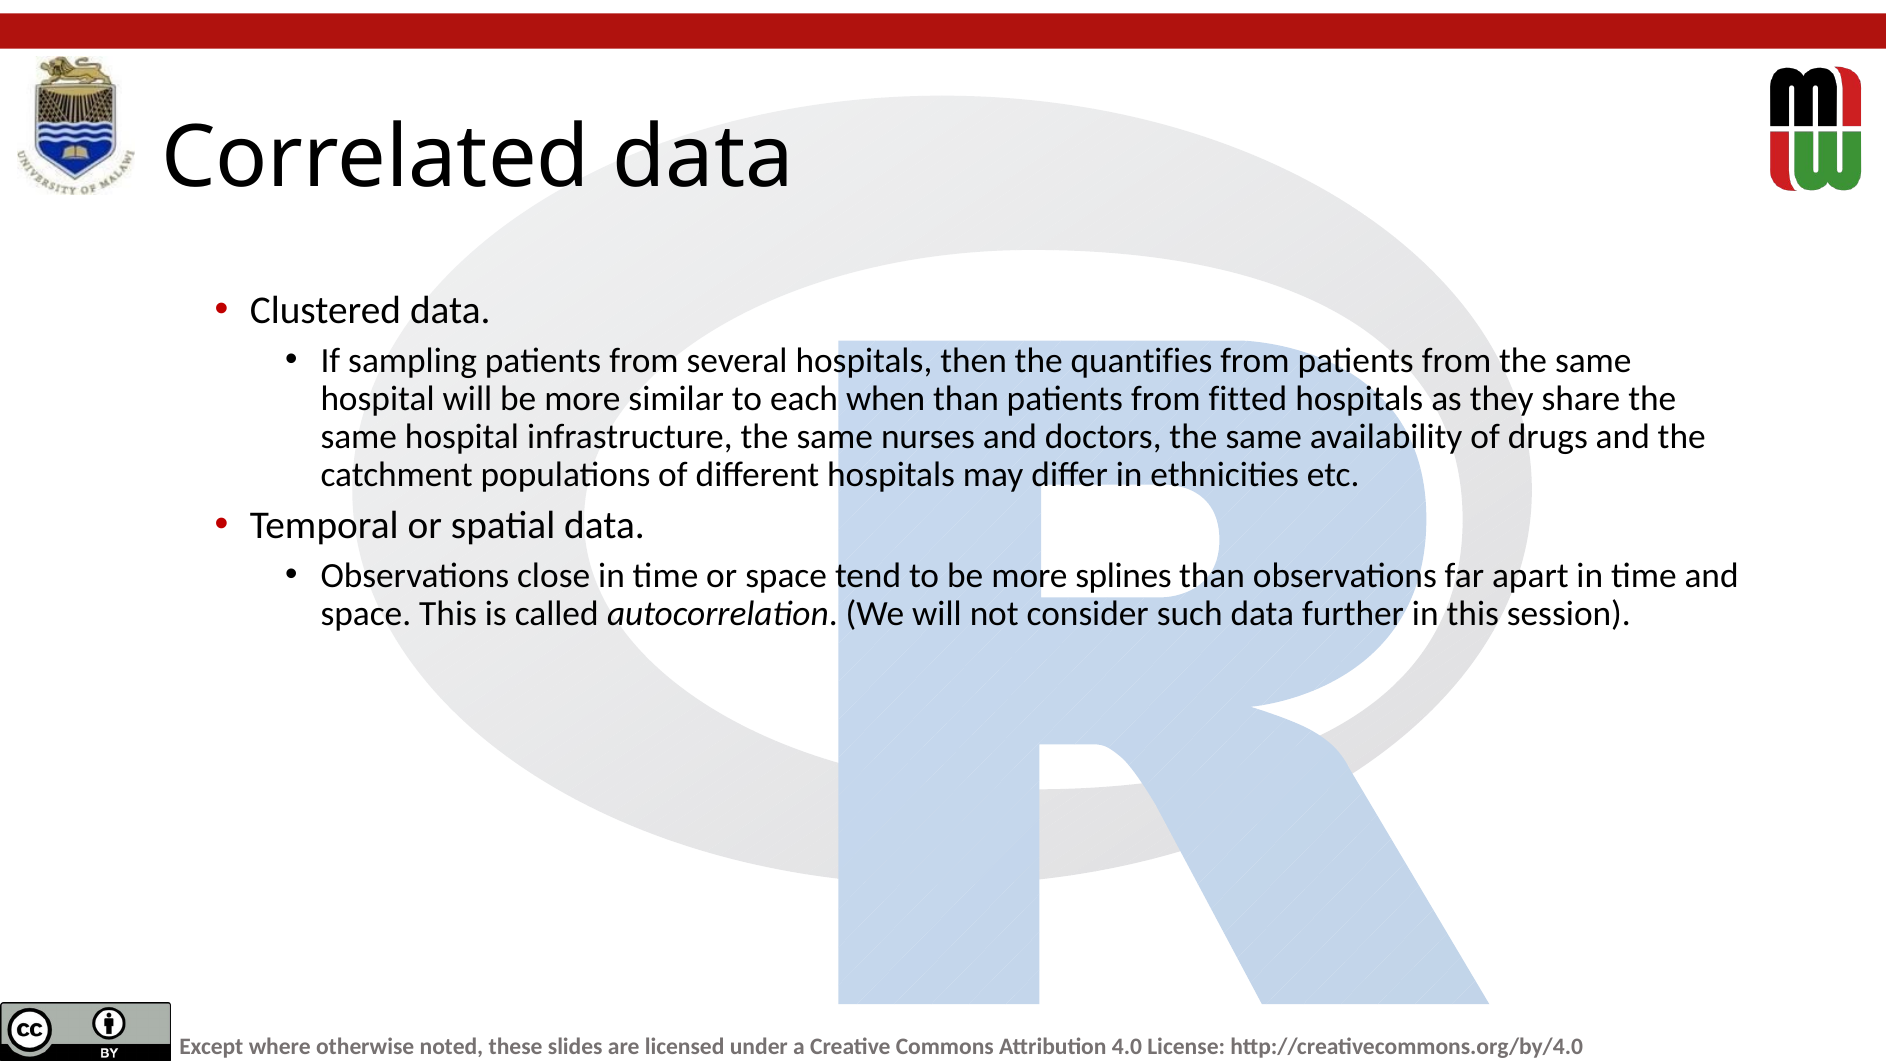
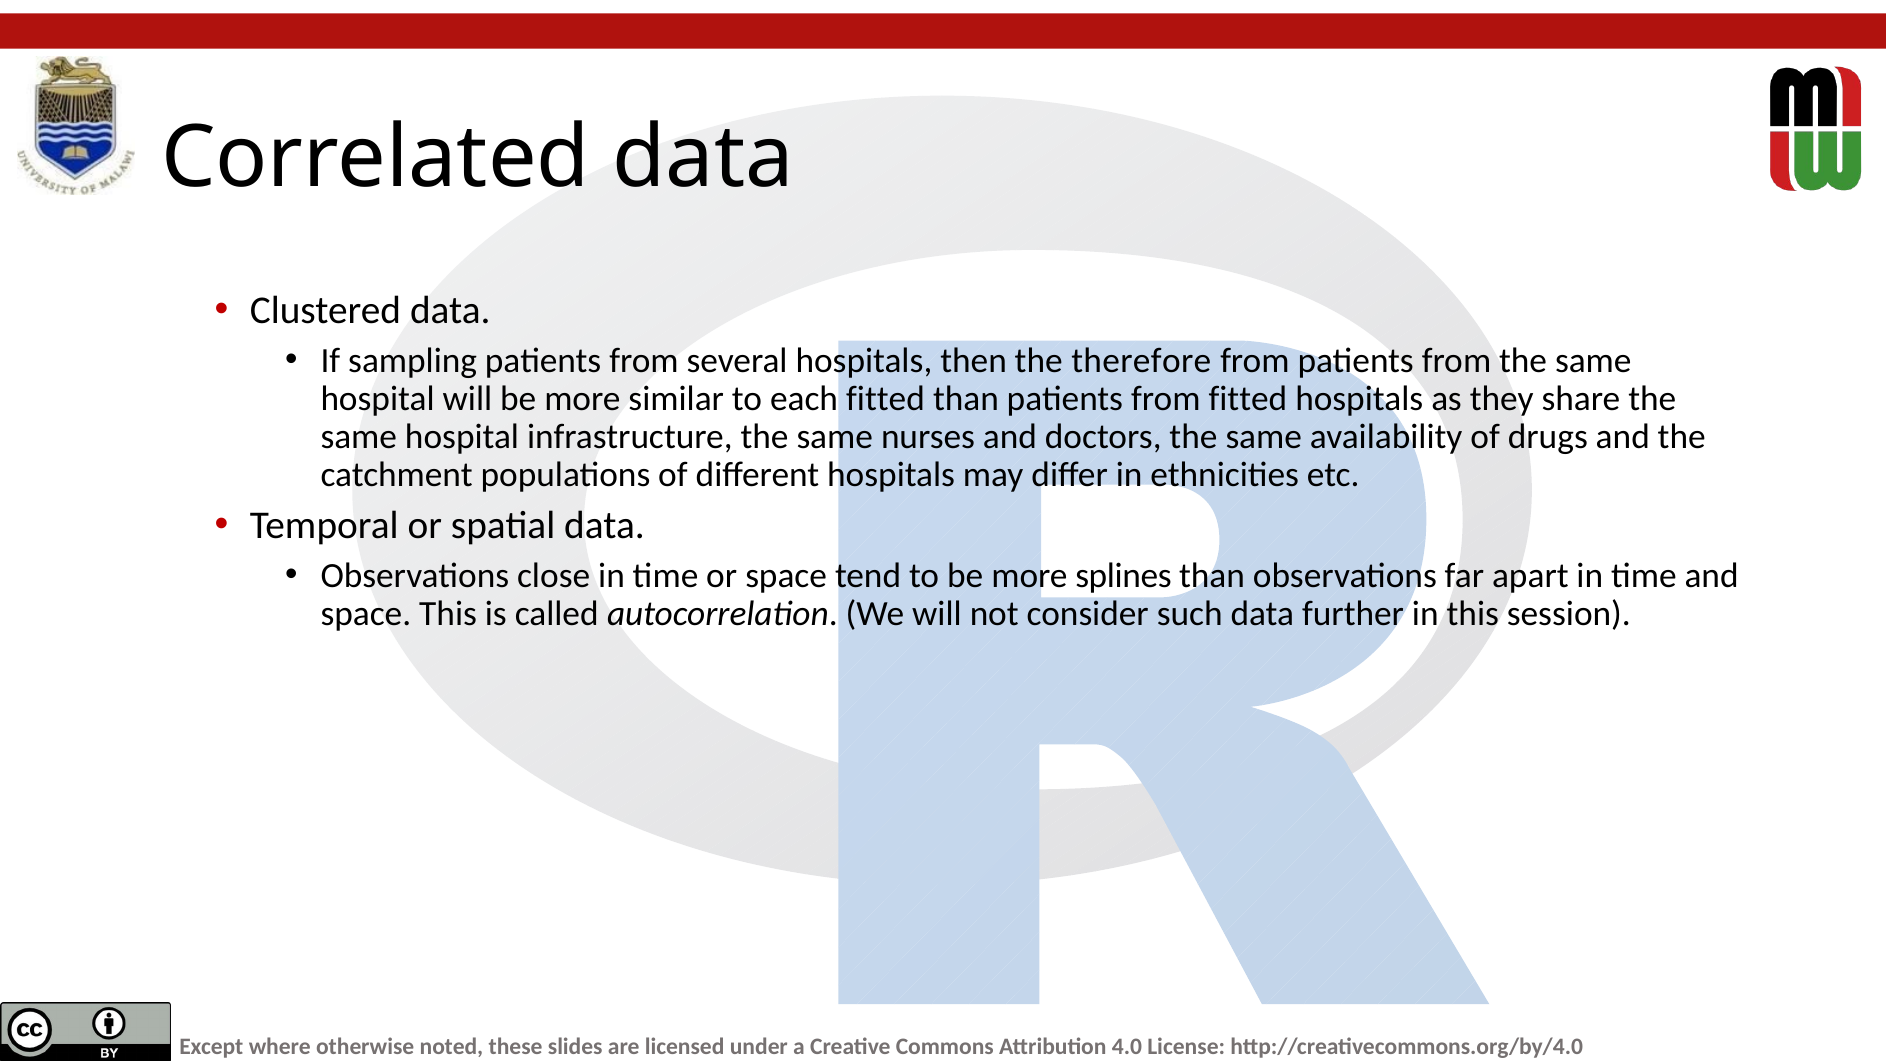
quantifies: quantifies -> therefore (1141, 361)
each when: when -> fitted (885, 399)
